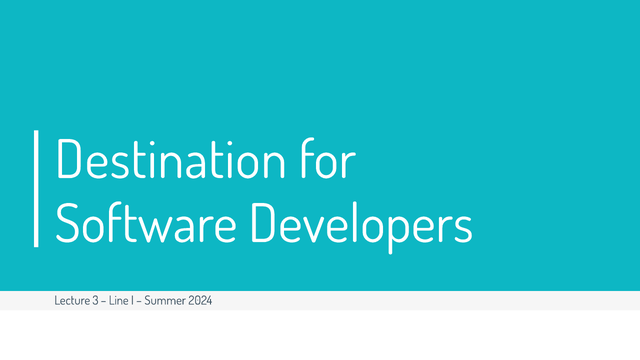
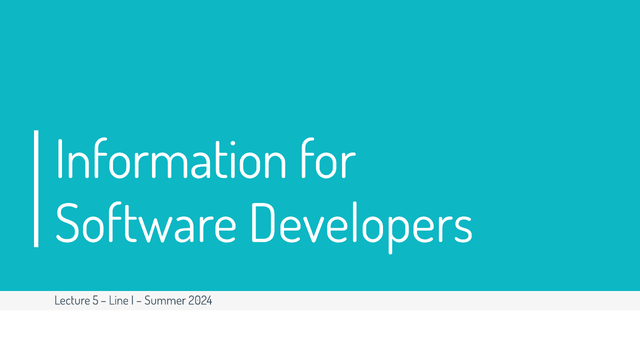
Destination: Destination -> Information (171, 160)
3: 3 -> 5 (95, 300)
